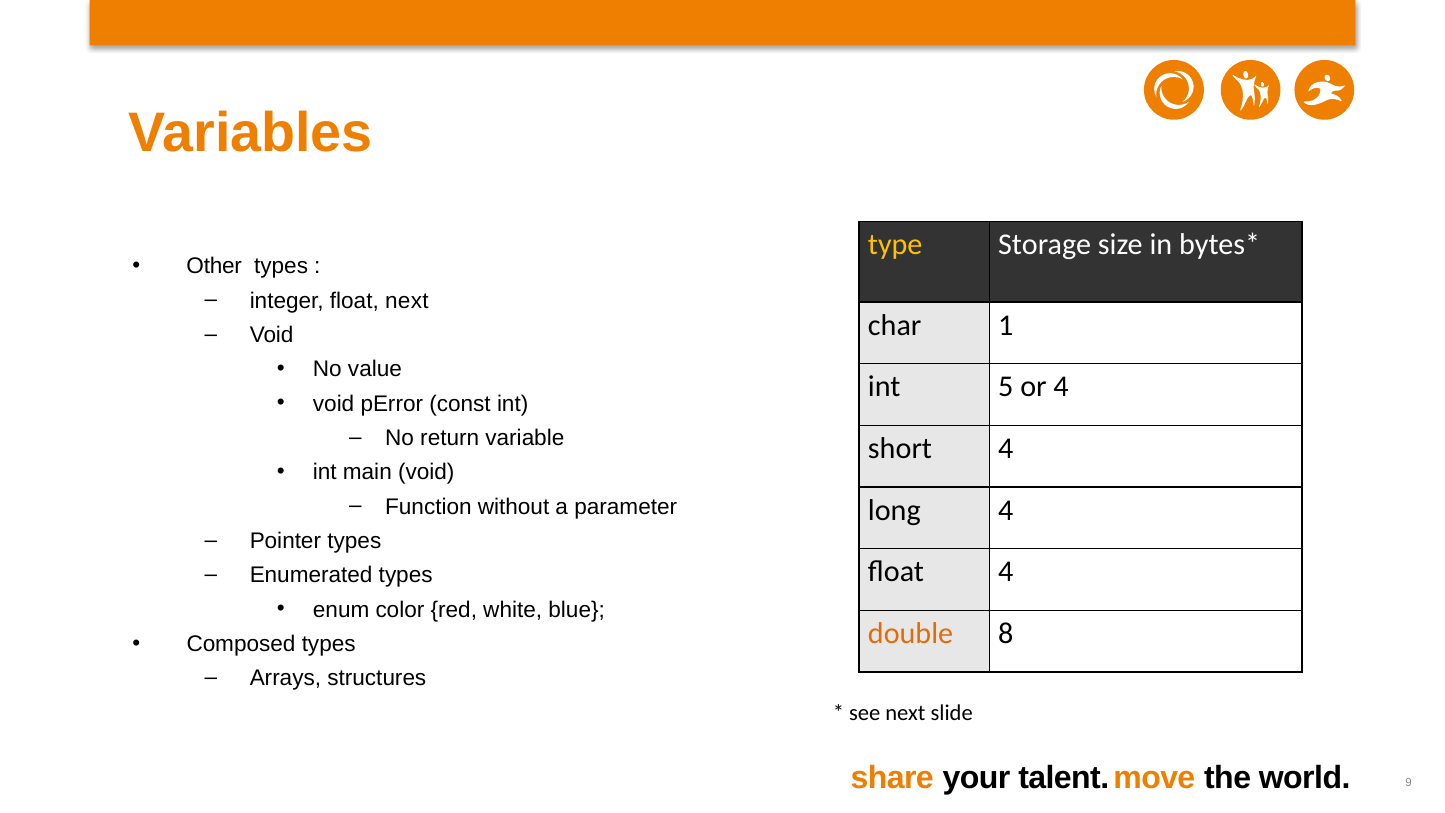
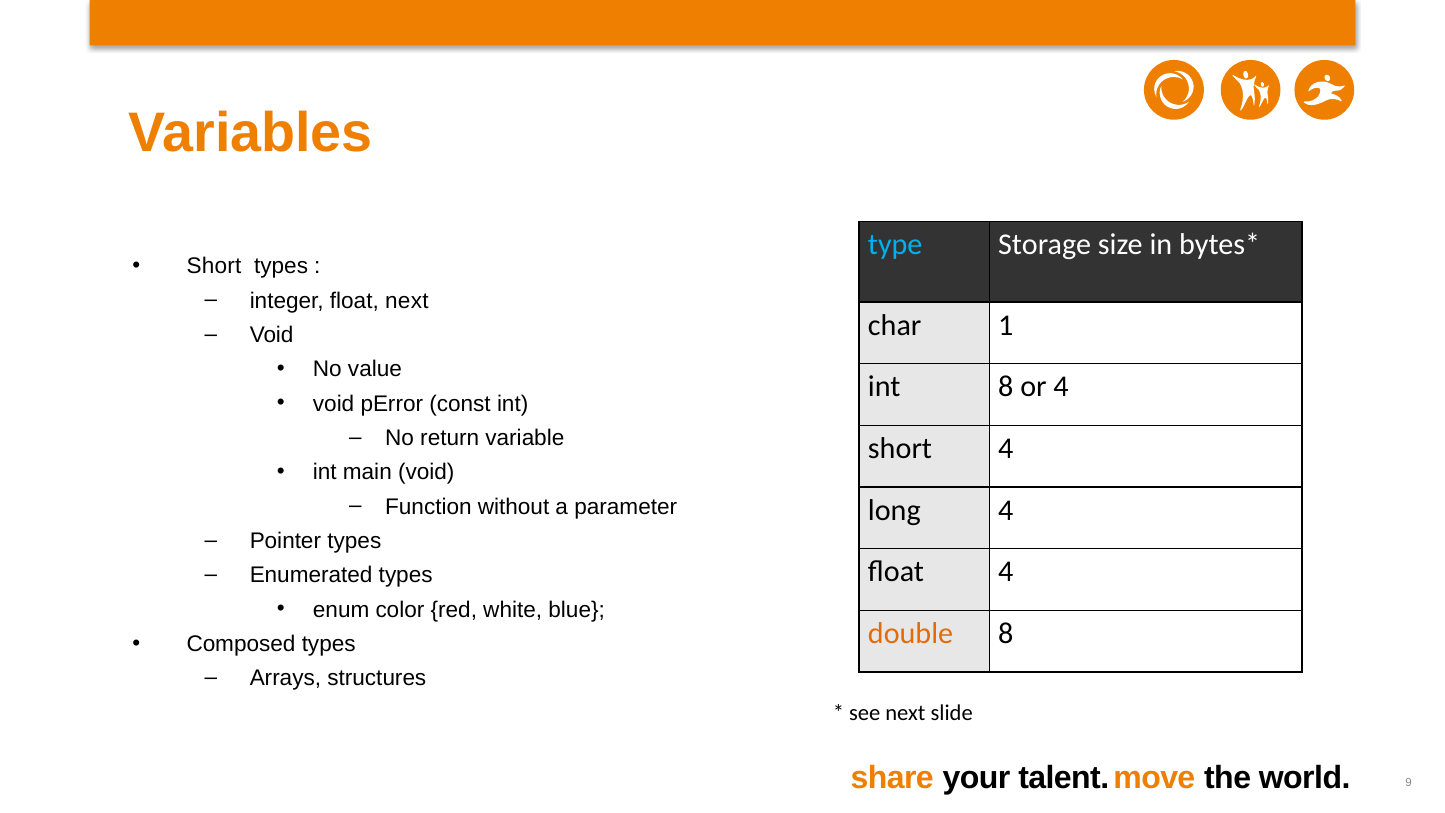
type colour: yellow -> light blue (895, 245)
Other: Other -> Short (214, 266)
int 5: 5 -> 8 (1006, 387)
